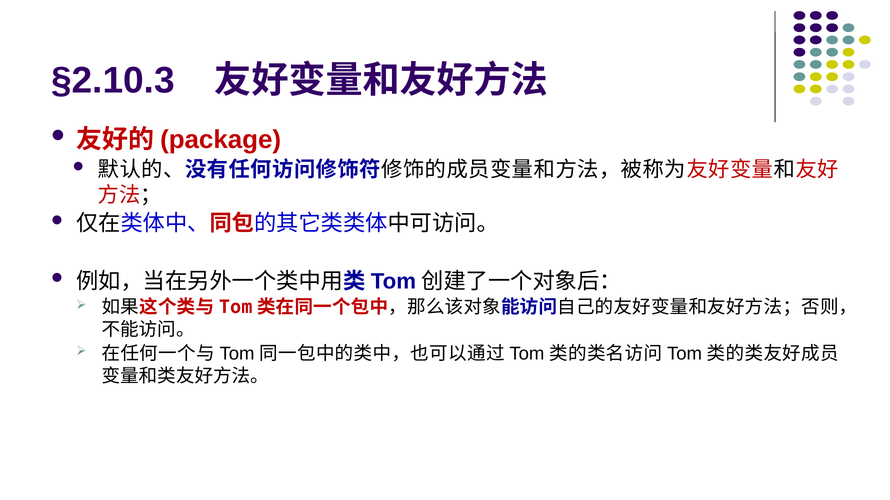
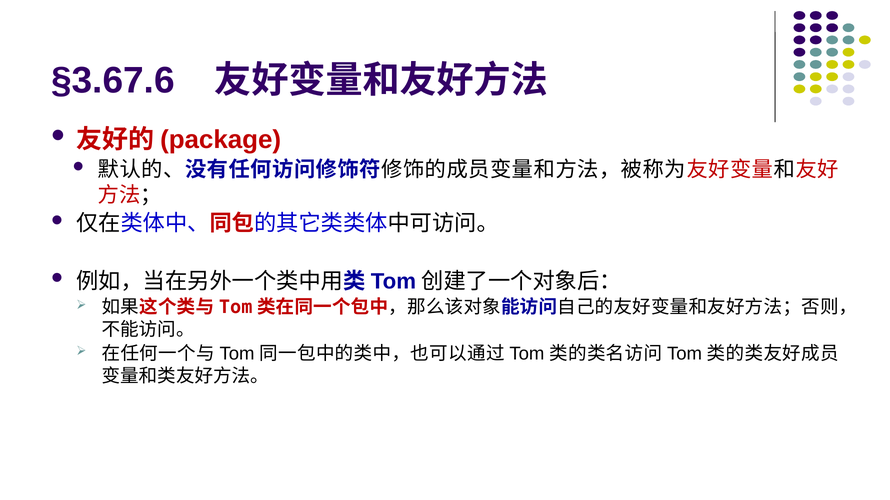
§2.10.3: §2.10.3 -> §3.67.6 (113, 80)
